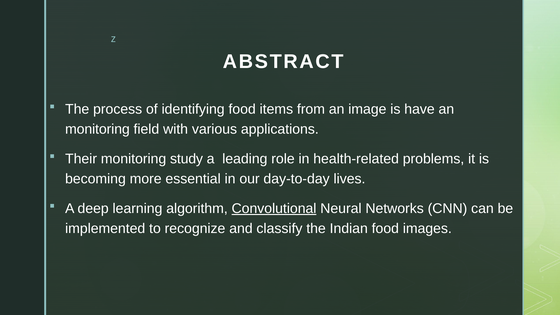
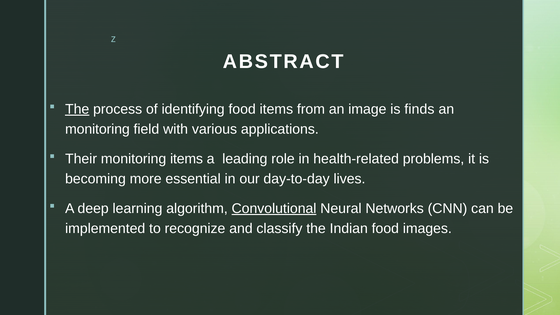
The underline: none -> present (77, 109)
have: have -> finds (419, 109)
monitoring study: study -> items (187, 159)
